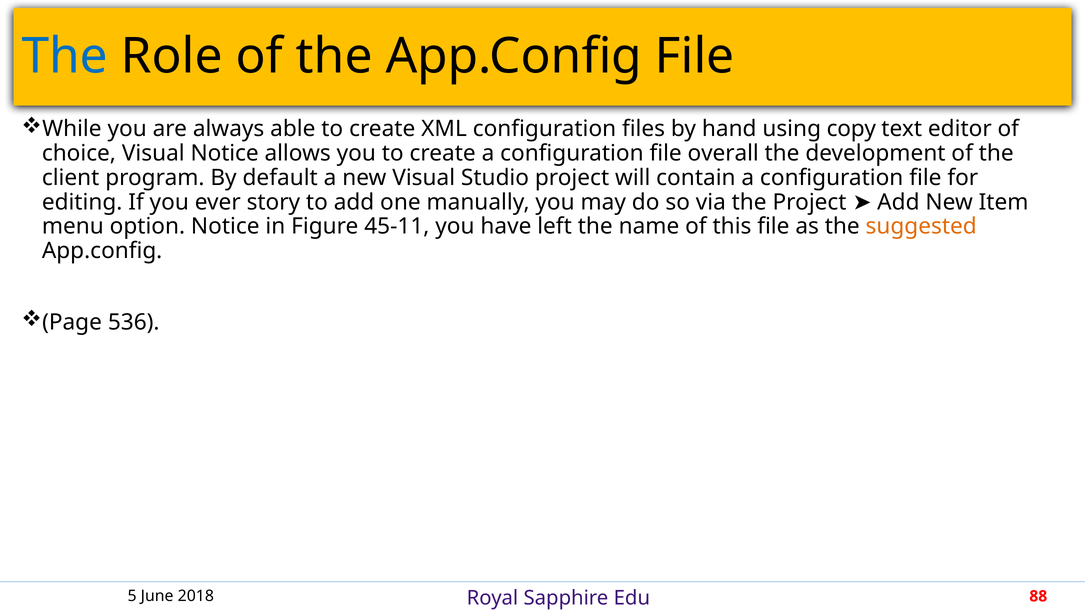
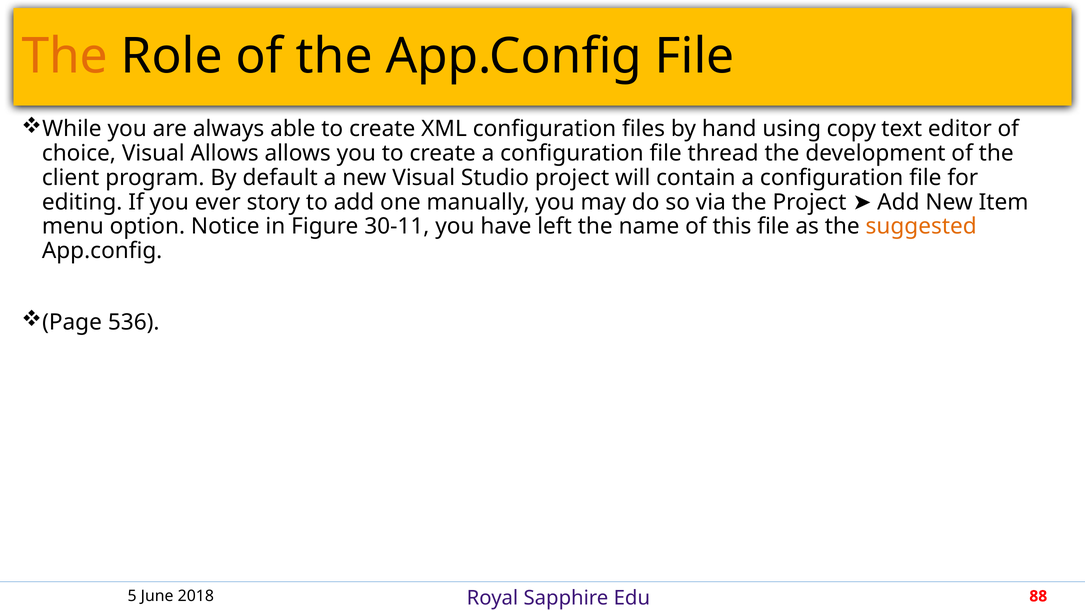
The colour: blue -> orange (65, 57)
Visual Notice: Notice -> Allows (225, 153)
overall: overall -> thread (723, 153)
45-11: 45-11 -> 30-11 (397, 227)
